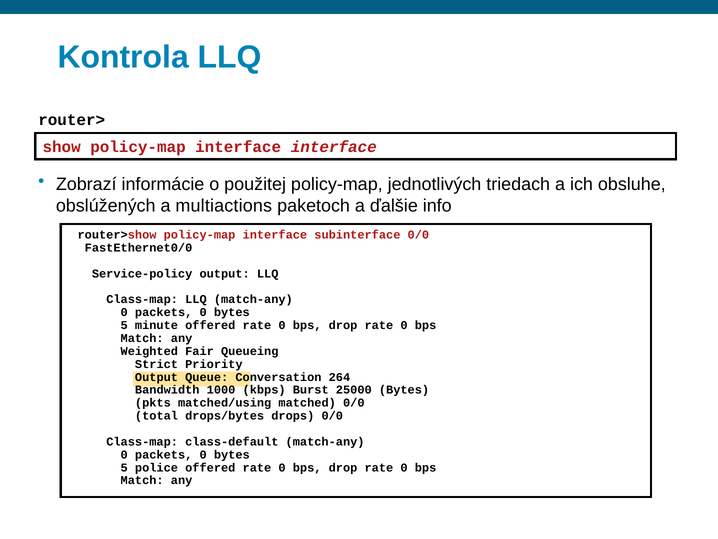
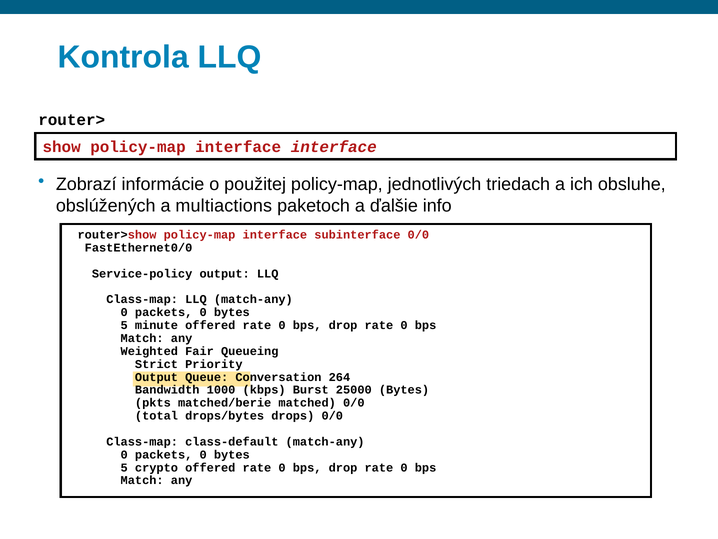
matched/using: matched/using -> matched/berie (225, 403)
police: police -> crypto (156, 467)
